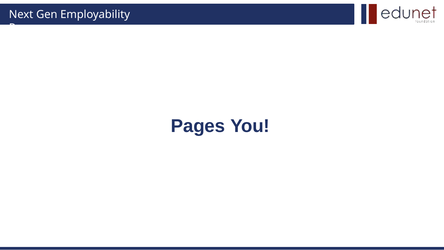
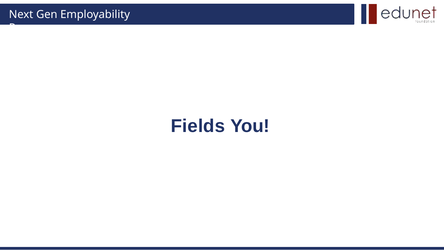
Pages: Pages -> Fields (198, 126)
